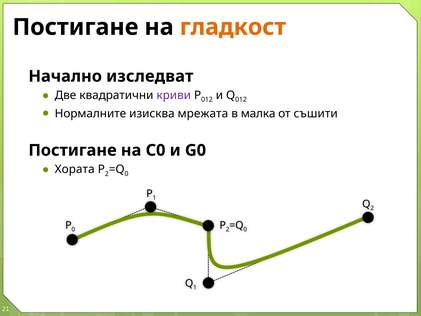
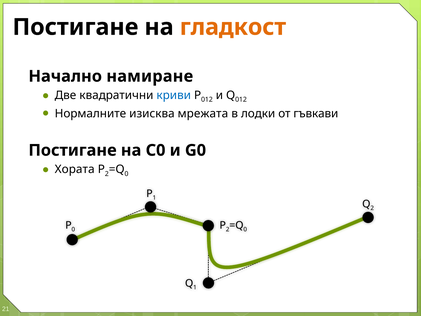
изследват: изследват -> намиране (150, 76)
криви colour: purple -> blue (174, 95)
малка: малка -> лодки (258, 113)
съшити: съшити -> гъвкави (316, 113)
